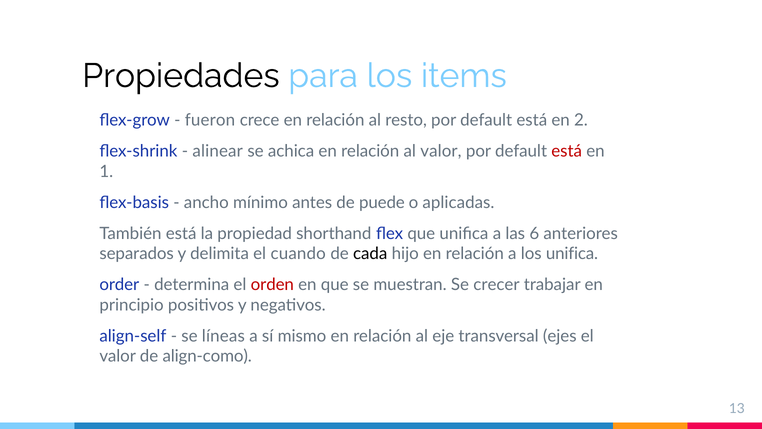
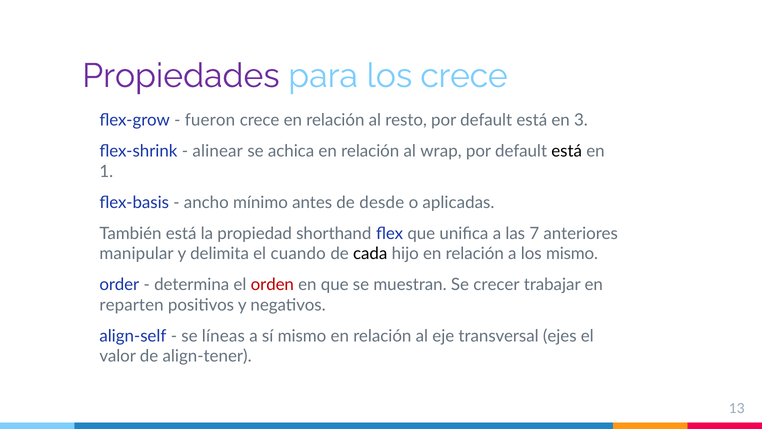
Propiedades colour: black -> purple (181, 76)
los items: items -> crece (464, 76)
2: 2 -> 3 (581, 120)
al valor: valor -> wrap (441, 151)
está colour: red -> black (567, 151)
puede: puede -> desde (382, 202)
6: 6 -> 7 (534, 233)
separados: separados -> manipular (137, 254)
los unifica: unifica -> mismo (572, 254)
principio: principio -> reparten (132, 305)
align-como: align-como -> align-tener (207, 356)
